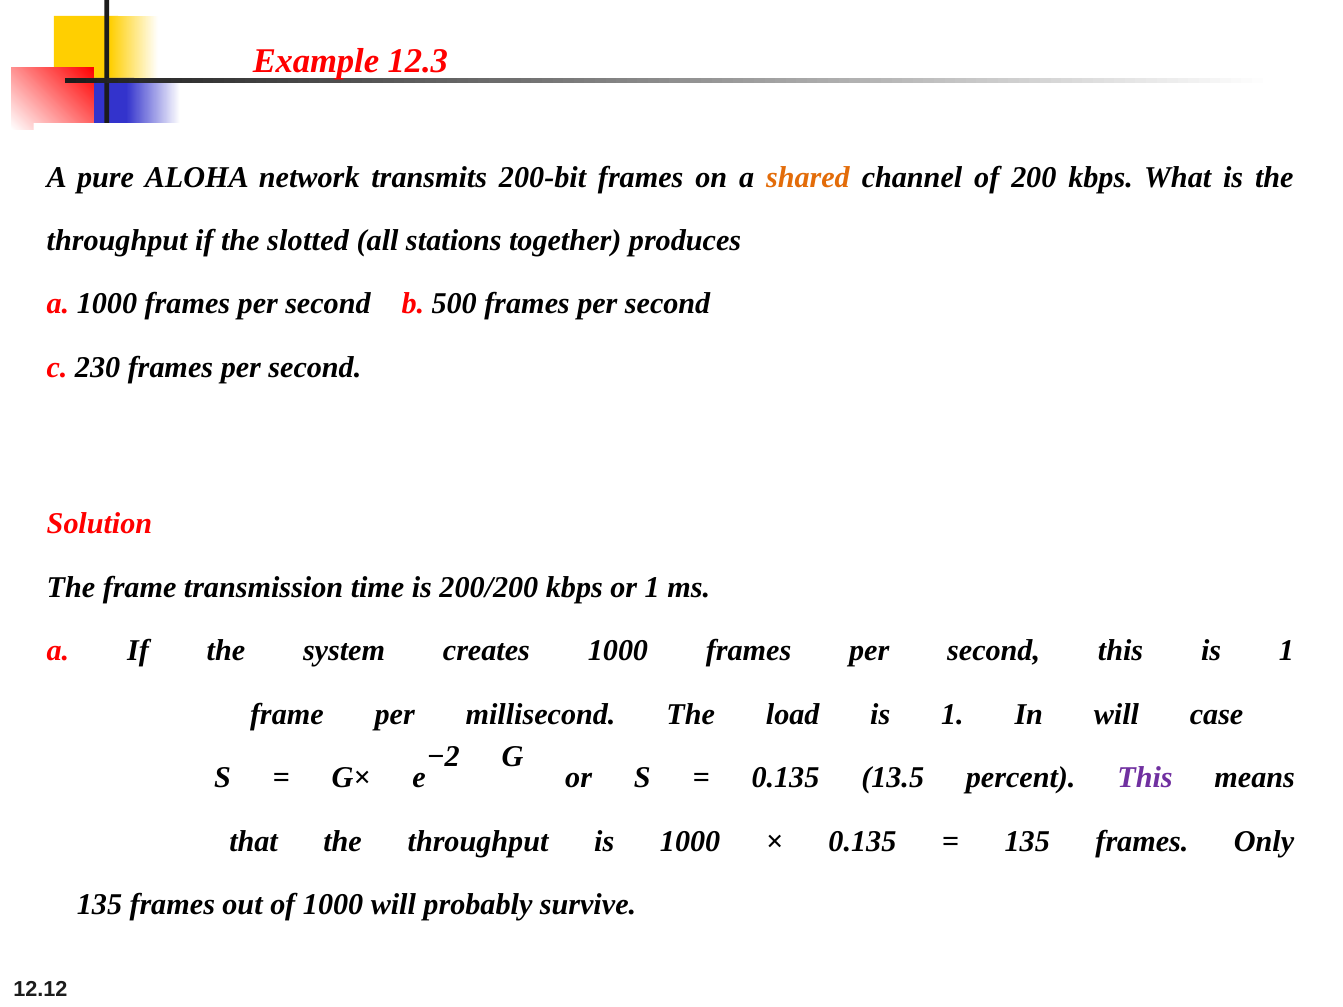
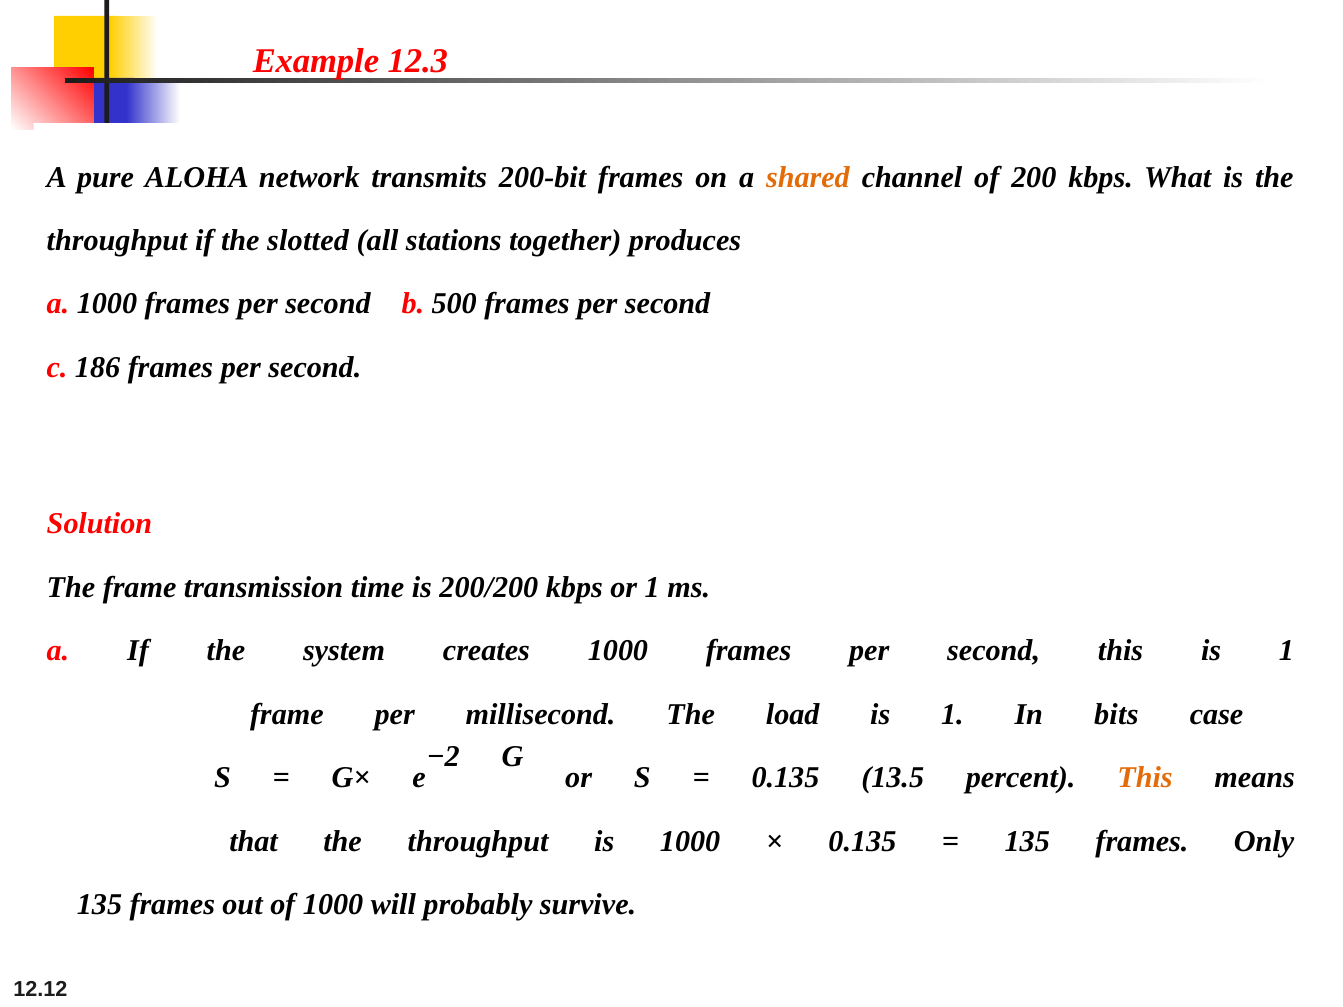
230: 230 -> 186 (98, 367)
In will: will -> bits (1116, 714)
This colour: purple -> orange (1145, 778)
